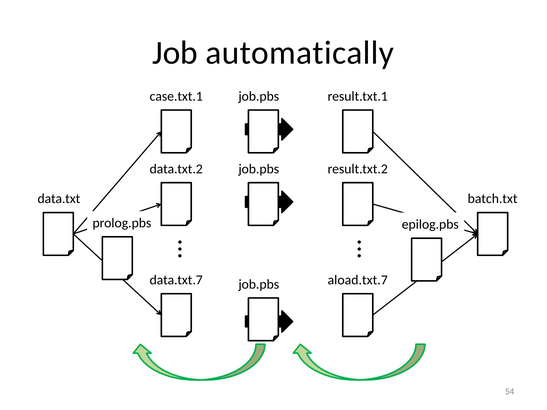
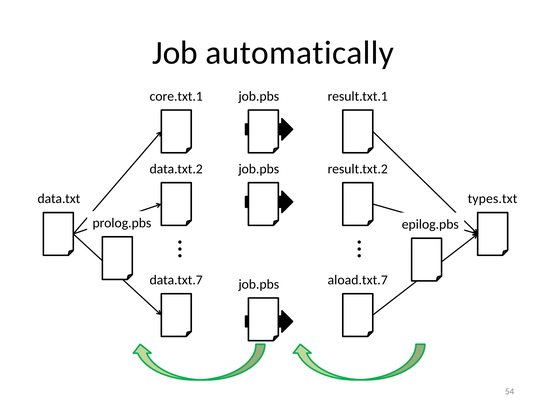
case.txt.1: case.txt.1 -> core.txt.1 (176, 96)
batch.txt: batch.txt -> types.txt (493, 199)
